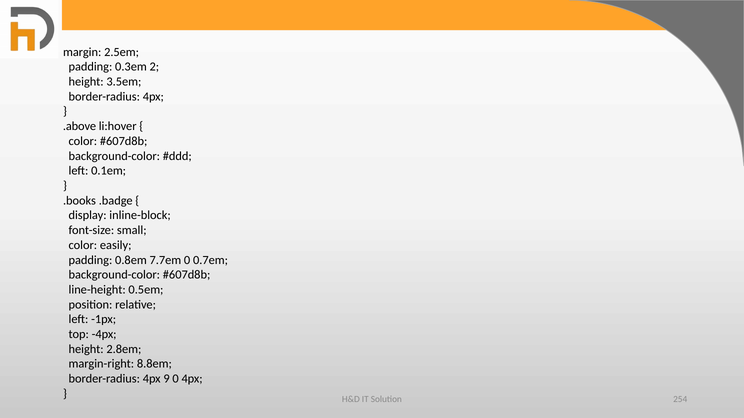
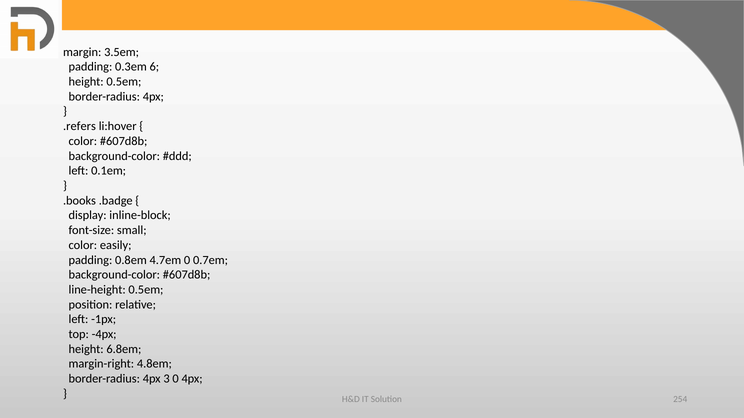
2.5em: 2.5em -> 3.5em (122, 52)
2: 2 -> 6 (154, 67)
height 3.5em: 3.5em -> 0.5em (124, 82)
.above: .above -> .refers (79, 126)
7.7em: 7.7em -> 4.7em (165, 260)
2.8em: 2.8em -> 6.8em (124, 349)
8.8em: 8.8em -> 4.8em (154, 364)
9: 9 -> 3 (167, 379)
